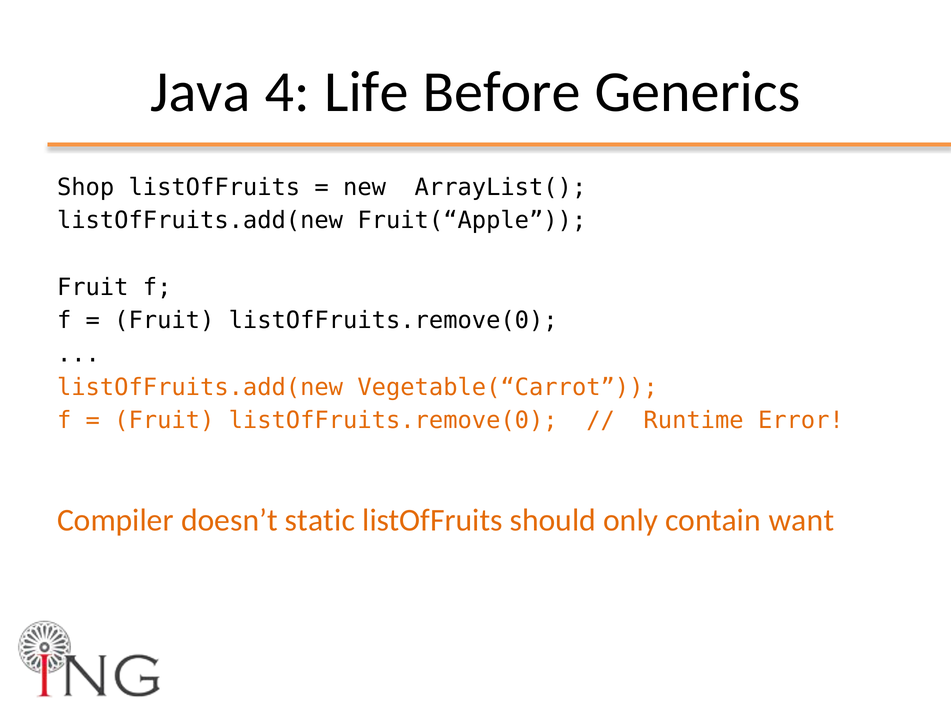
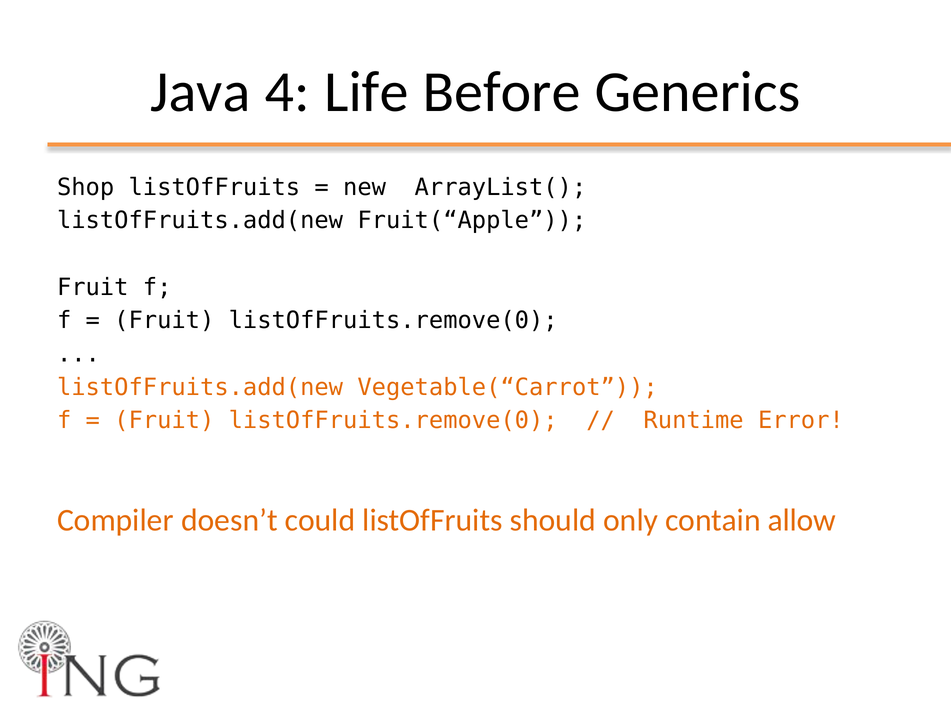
static: static -> could (320, 520)
want: want -> allow (802, 520)
